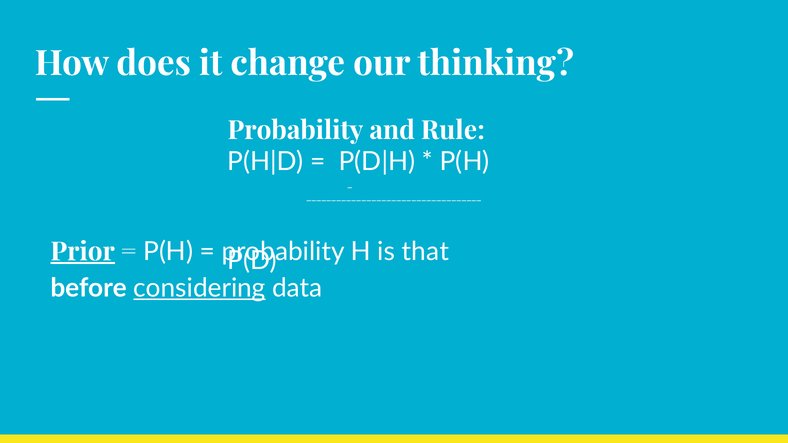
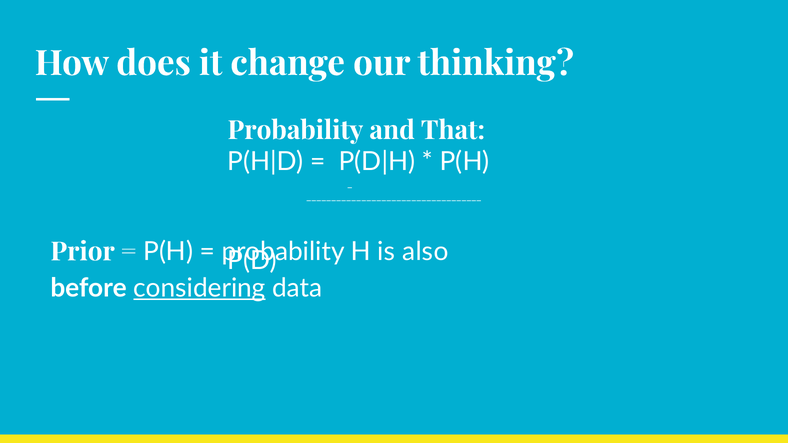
Rule: Rule -> That (453, 130)
Prior underline: present -> none (83, 252)
that: that -> also (425, 252)
